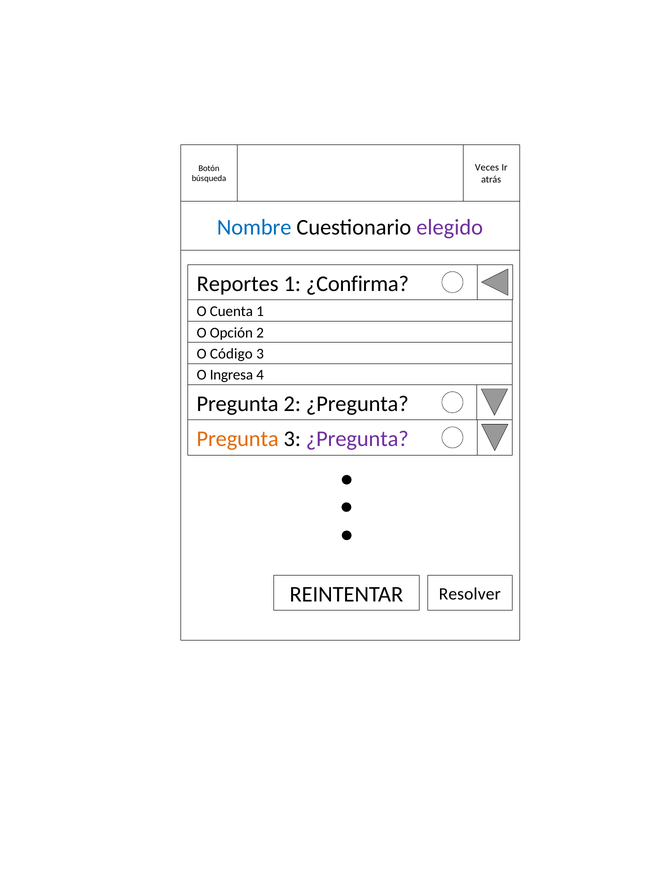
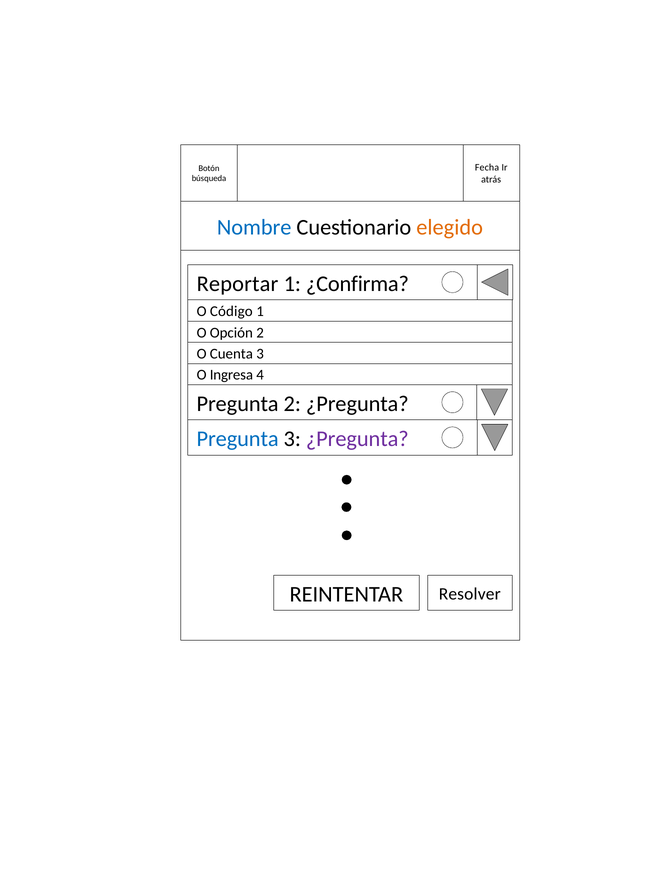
Veces: Veces -> Fecha (487, 168)
elegido colour: purple -> orange (450, 227)
Reportes: Reportes -> Reportar (238, 284)
Cuenta: Cuenta -> Código (231, 311)
Código: Código -> Cuenta (231, 354)
Pregunta colour: orange -> blue (238, 439)
